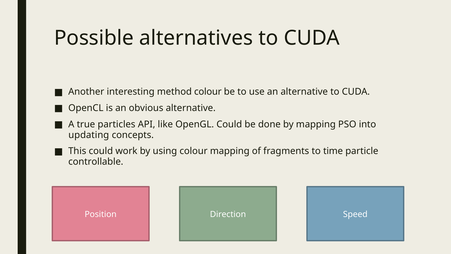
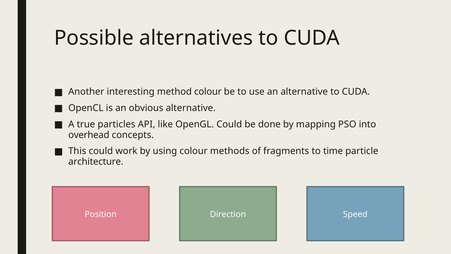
updating: updating -> overhead (89, 135)
colour mapping: mapping -> methods (230, 151)
controllable: controllable -> architecture (96, 162)
